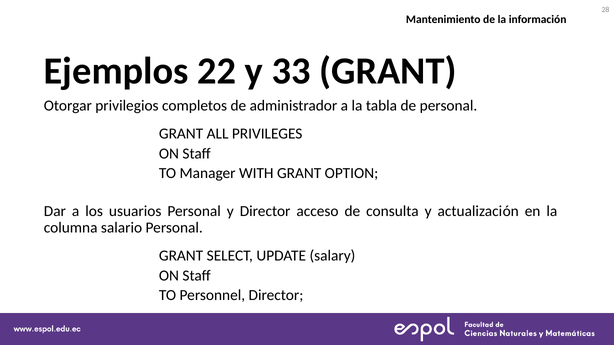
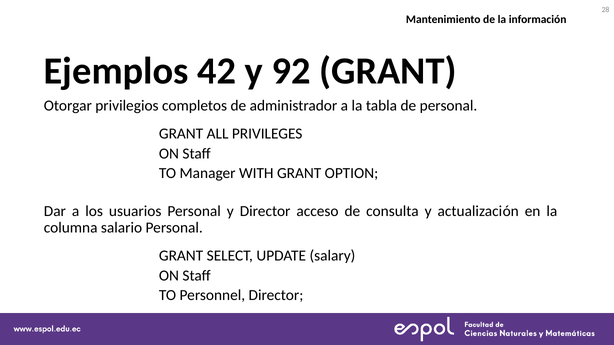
22: 22 -> 42 (217, 71)
33: 33 -> 92 (291, 71)
